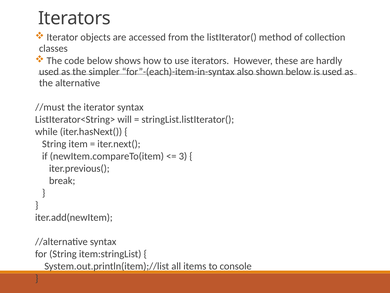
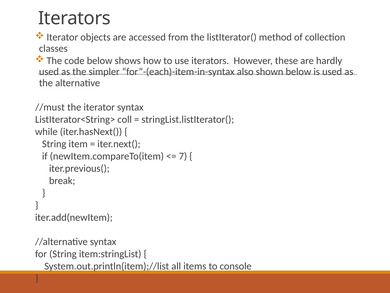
will: will -> coll (125, 119)
3: 3 -> 7 (183, 156)
